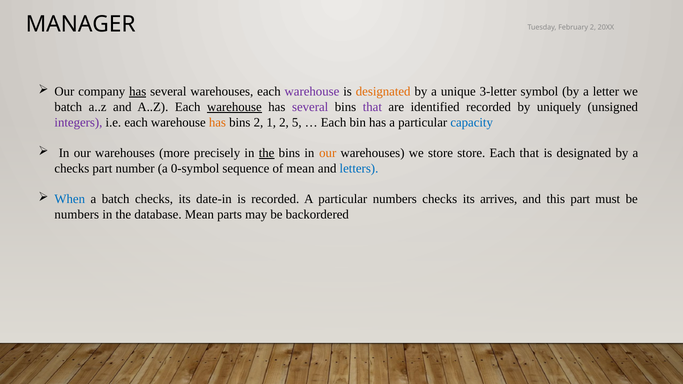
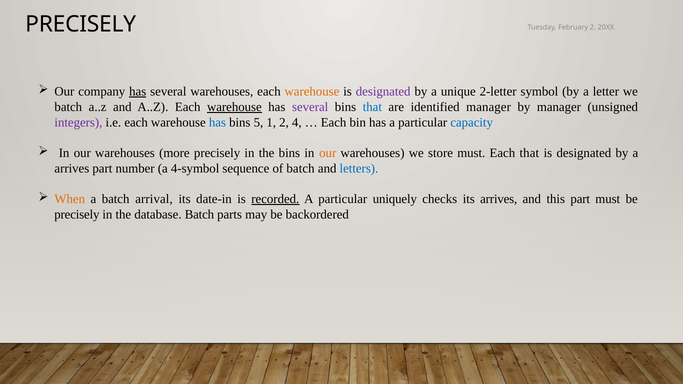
MANAGER: MANAGER -> PRECISELY (81, 24)
warehouse colour: purple -> orange (312, 92)
designated colour: orange -> purple (383, 92)
3-letter: 3-letter -> 2-letter (498, 92)
that colour: purple -> blue (372, 107)
identified recorded: recorded -> manager (489, 107)
by uniquely: uniquely -> manager (559, 107)
has colour: orange -> blue (217, 122)
bins 2: 2 -> 5 (258, 122)
5: 5 -> 4 (297, 122)
the underline: present -> none (267, 153)
store store: store -> must (471, 153)
checks: checks -> arrives (72, 168)
0-symbol: 0-symbol -> 4-symbol (195, 168)
of mean: mean -> batch (301, 168)
When colour: blue -> orange (70, 199)
batch checks: checks -> arrival (154, 199)
recorded underline: none -> present (275, 199)
particular numbers: numbers -> uniquely (395, 199)
numbers: numbers -> precisely (77, 215)
database Mean: Mean -> Batch (199, 215)
